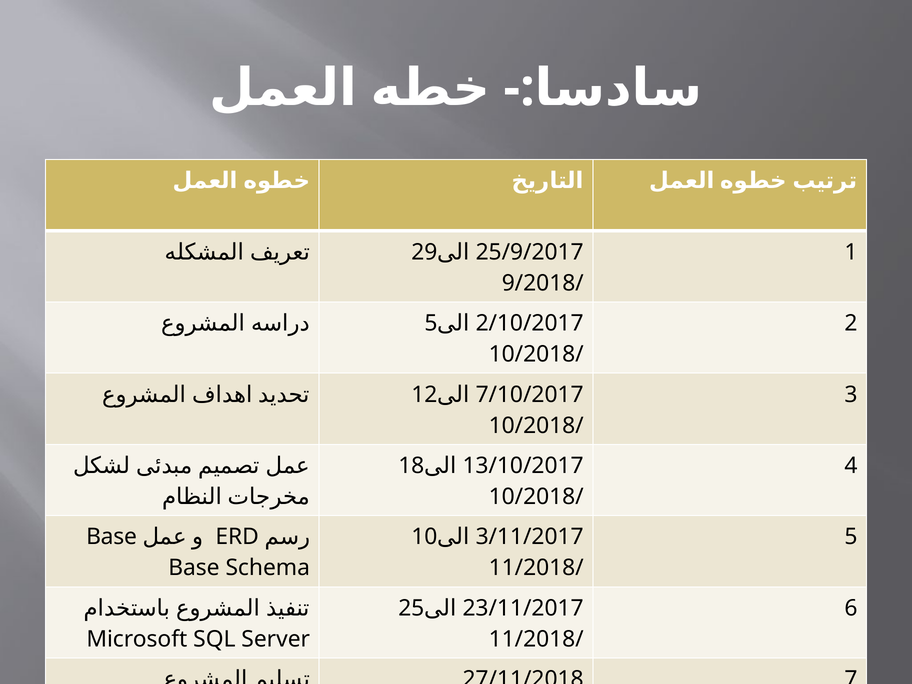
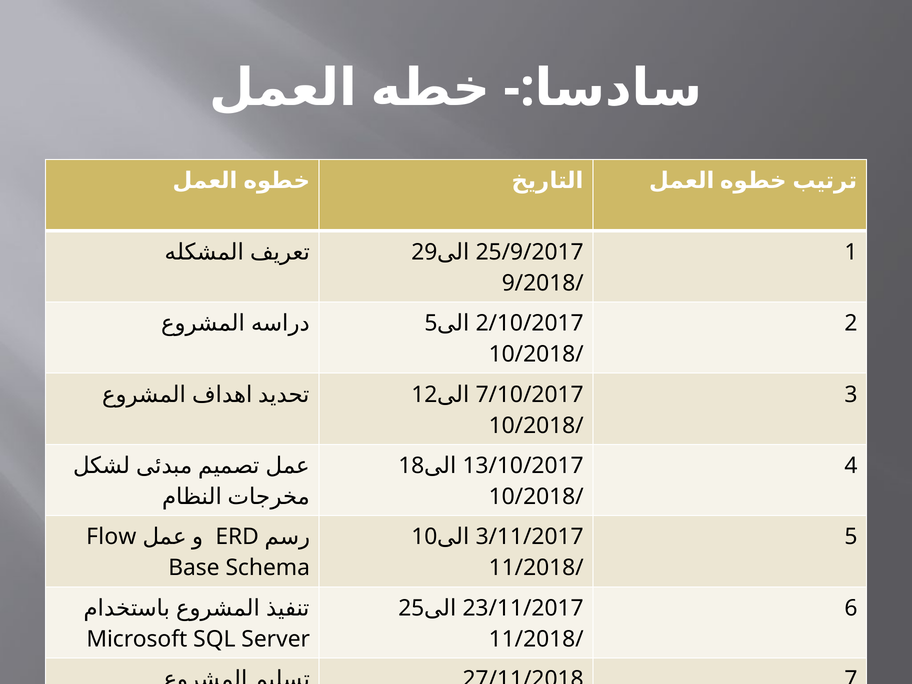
Base: Base -> Flow (111, 537)
